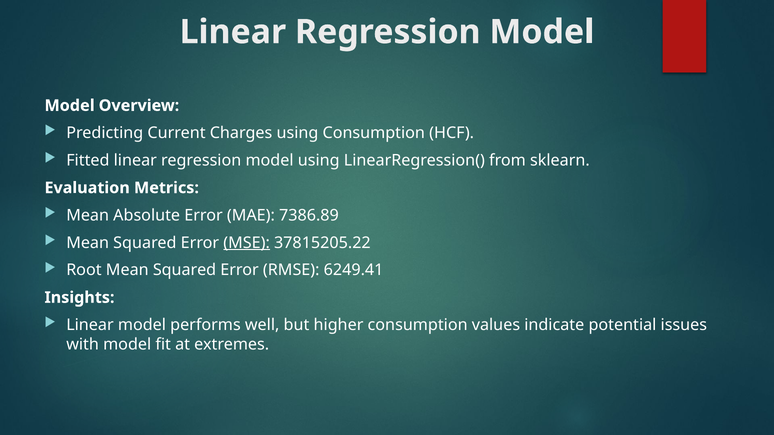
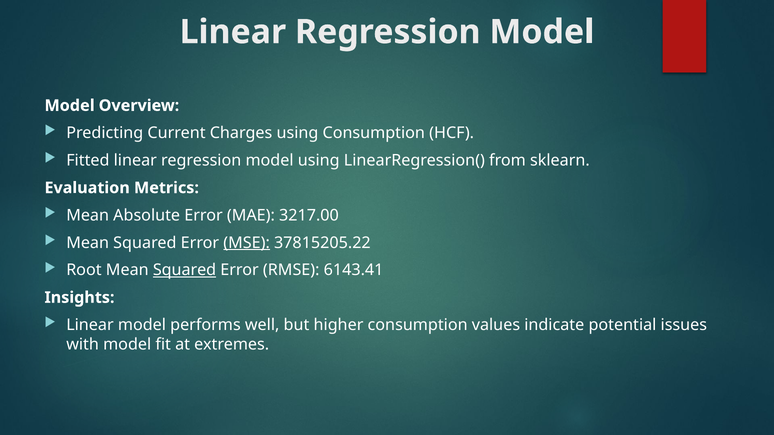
7386.89: 7386.89 -> 3217.00 (309, 215)
Squared underline: none -> present (184, 270)
6249.41: 6249.41 -> 6143.41 (354, 270)
